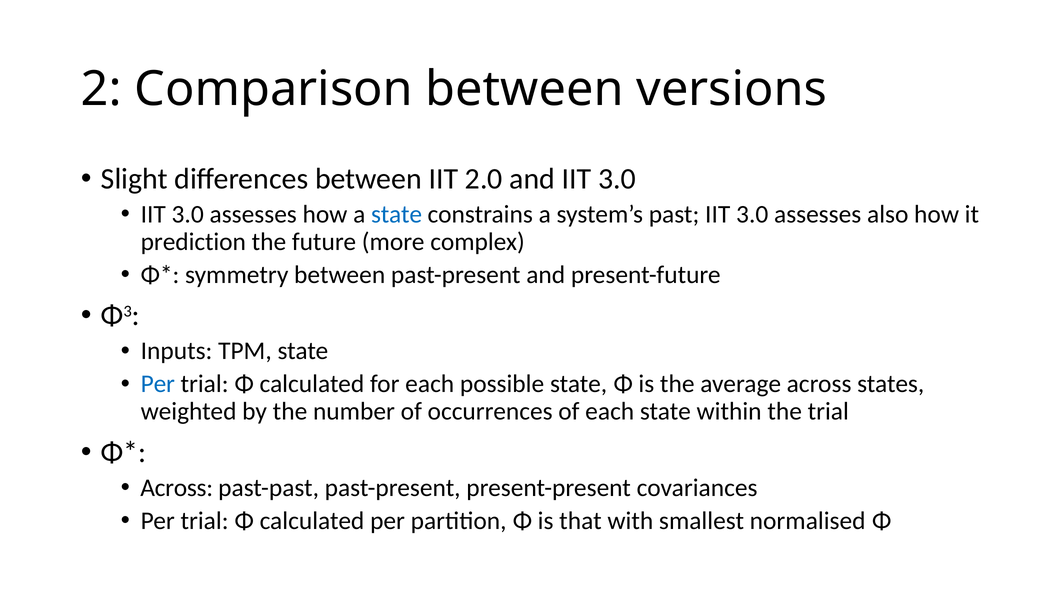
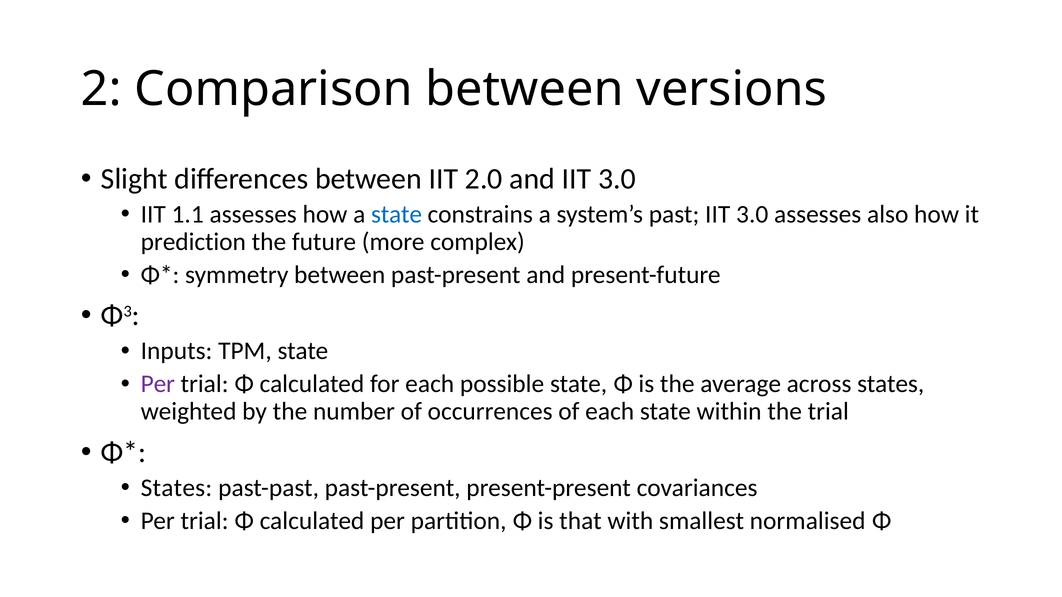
3.0: 3.0 -> 1.1 (188, 214)
Per colour: blue -> purple (158, 384)
Across: Across -> States (176, 488)
